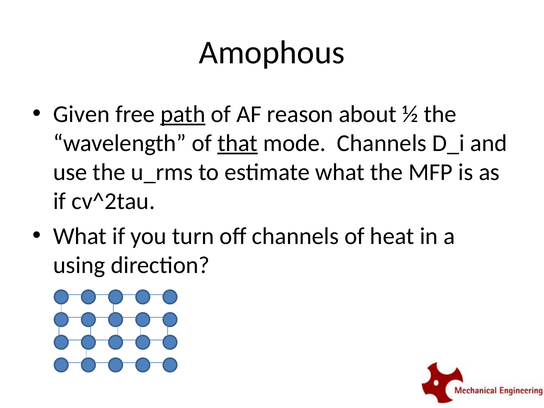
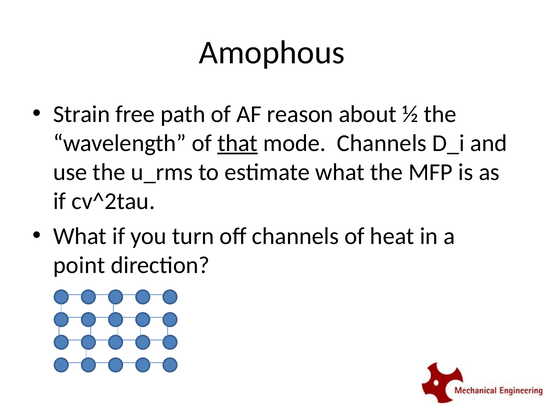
Given: Given -> Strain (82, 114)
path underline: present -> none (183, 114)
using: using -> point (79, 265)
